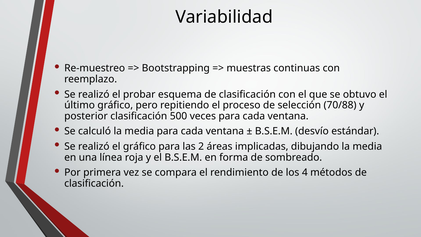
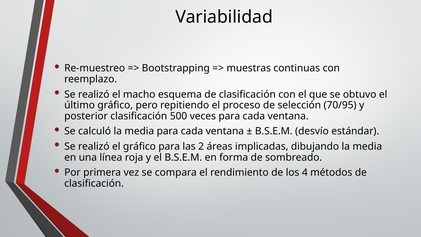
probar: probar -> macho (139, 94)
70/88: 70/88 -> 70/95 (340, 105)
